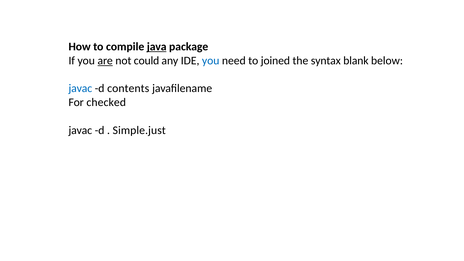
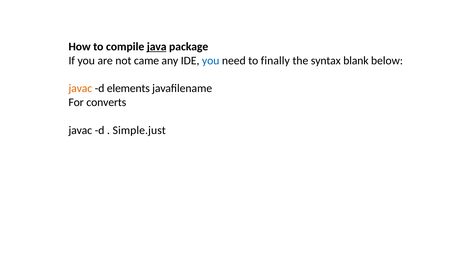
are underline: present -> none (105, 61)
could: could -> came (147, 61)
joined: joined -> finally (275, 61)
javac colour: blue -> orange (80, 88)
contents: contents -> elements (128, 88)
checked: checked -> converts (106, 102)
